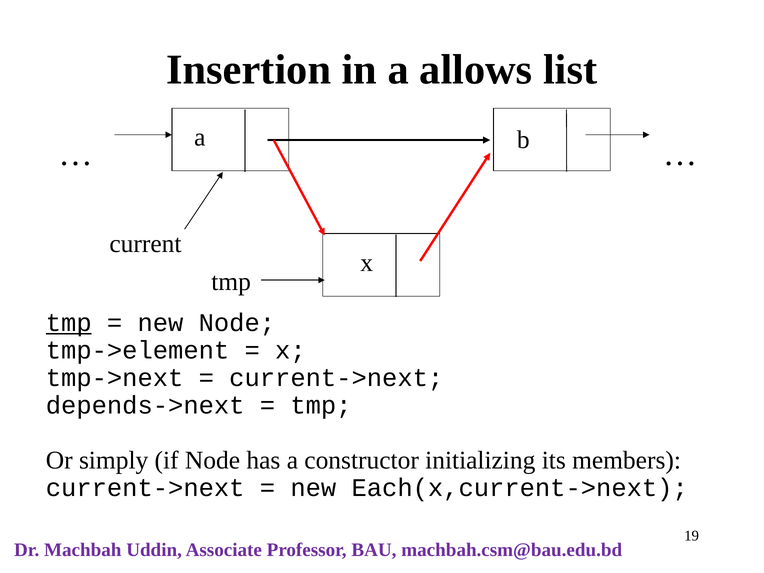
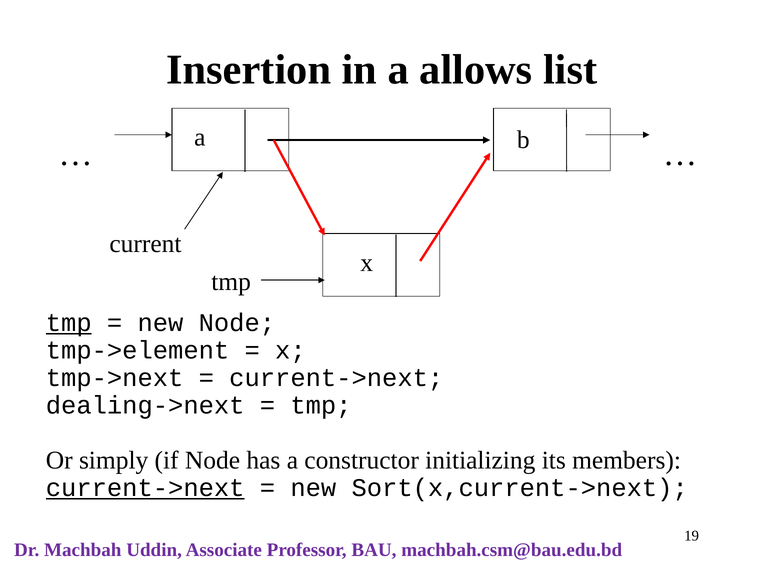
depends->next: depends->next -> dealing->next (145, 405)
current->next underline: none -> present (145, 488)
Each(x,current->next: Each(x,current->next -> Sort(x,current->next (520, 488)
